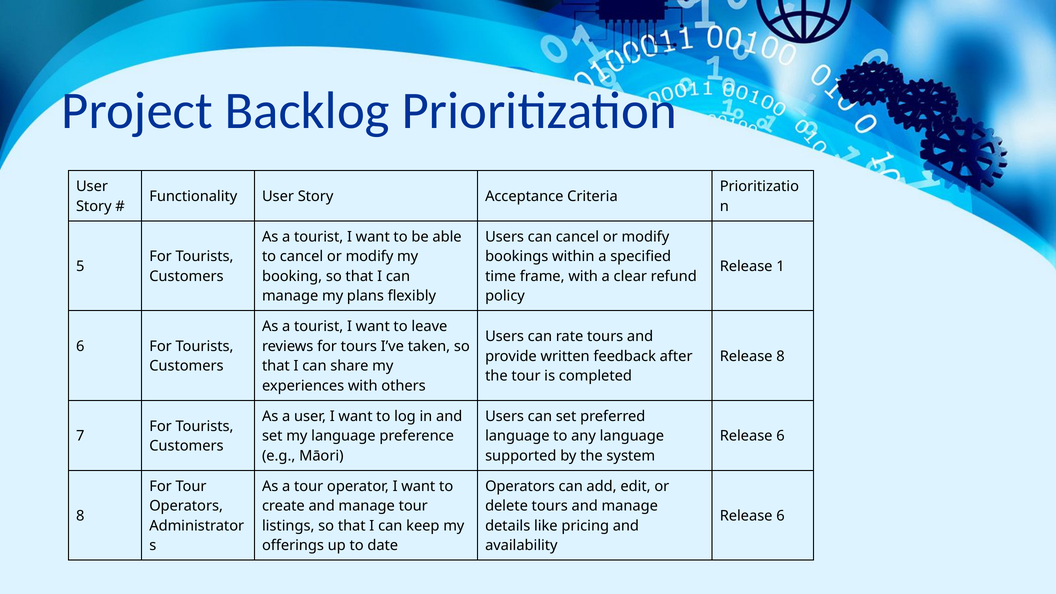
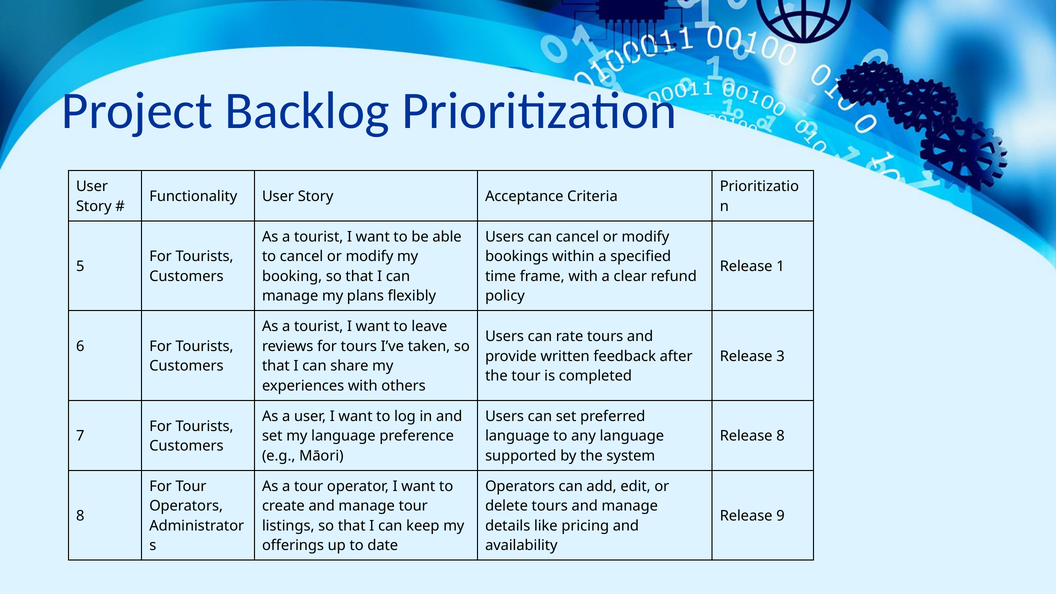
Release 8: 8 -> 3 (780, 356)
6: 6 -> 8 (780, 436)
6: 6 -> 9 (780, 516)
